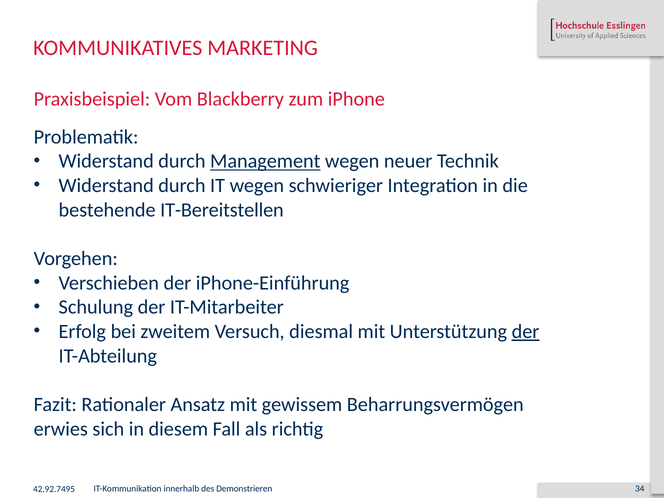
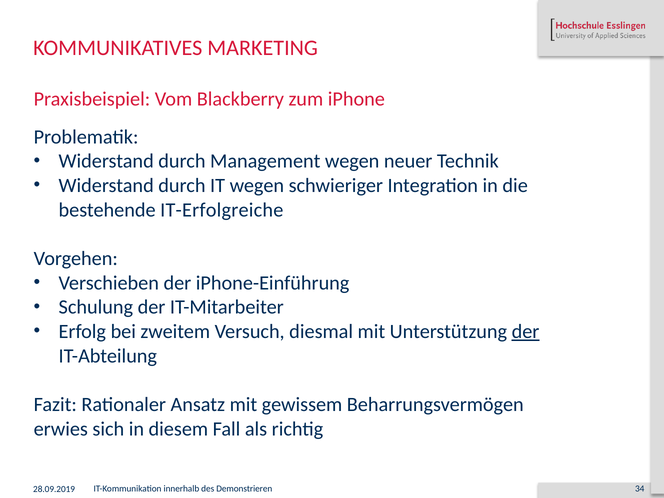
Management underline: present -> none (265, 161)
IT-Bereitstellen: IT-Bereitstellen -> IT-Erfolgreiche (222, 210)
42.92.7495: 42.92.7495 -> 28.09.2019 (54, 489)
